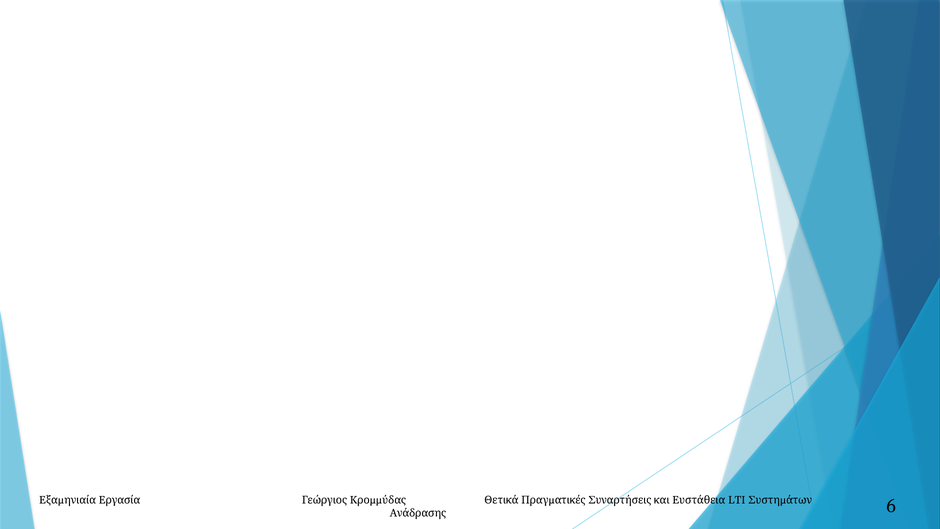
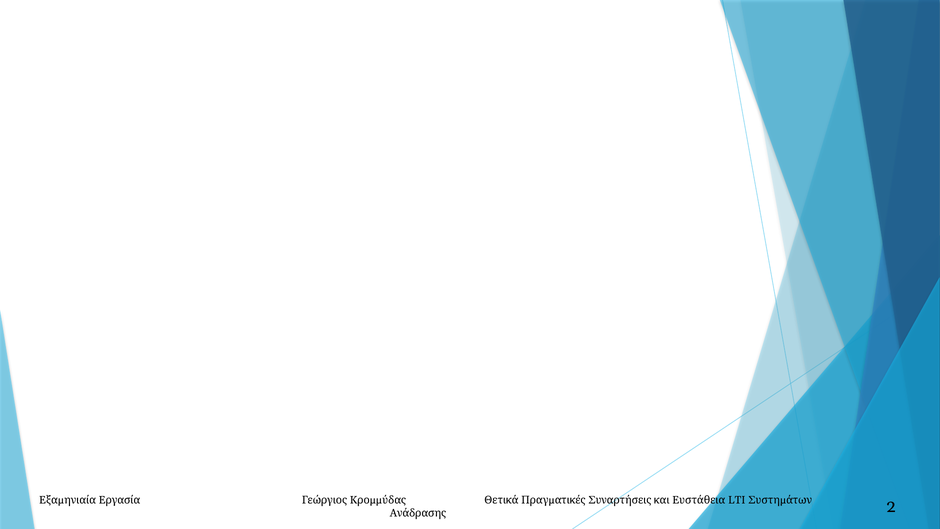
6: 6 -> 2 (891, 506)
